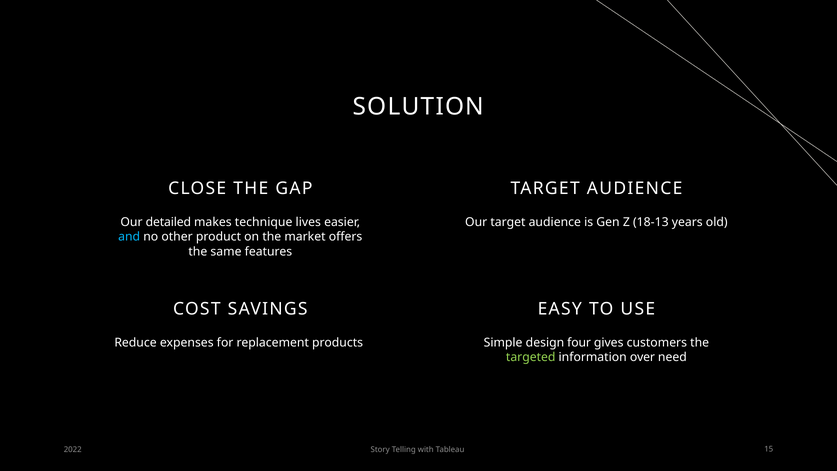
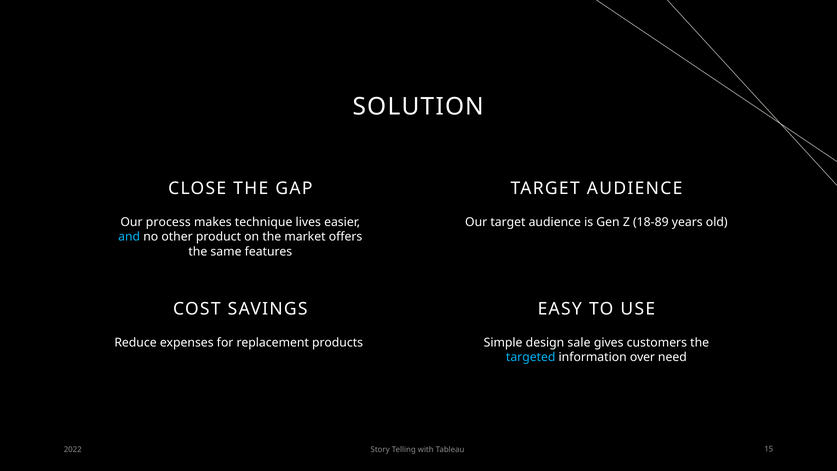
detailed: detailed -> process (168, 222)
18-13: 18-13 -> 18-89 (651, 222)
four: four -> sale (579, 343)
targeted colour: light green -> light blue (531, 357)
